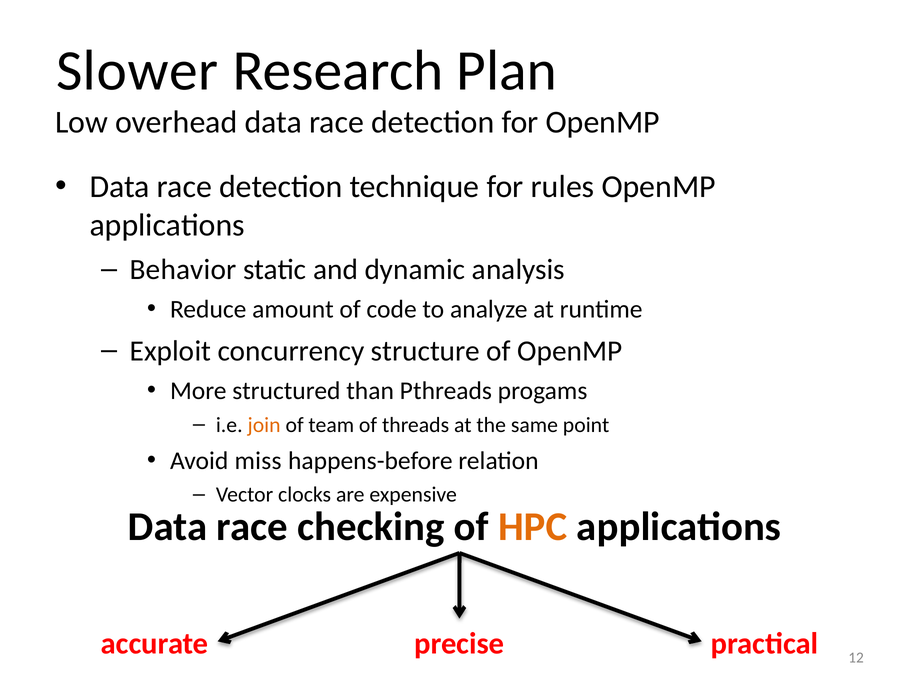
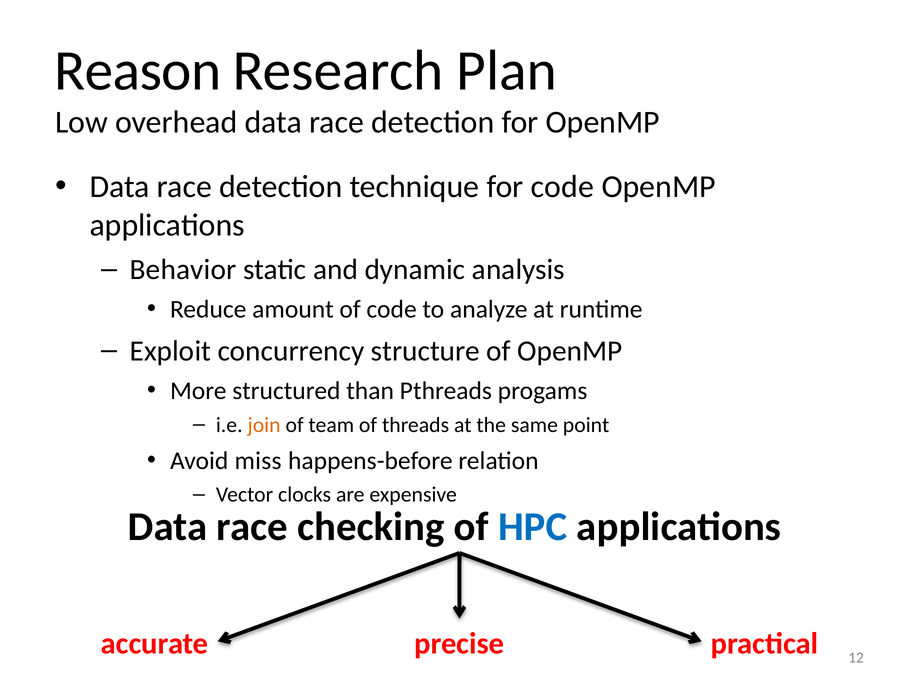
Slower: Slower -> Reason (138, 71)
for rules: rules -> code (562, 187)
HPC colour: orange -> blue (533, 527)
